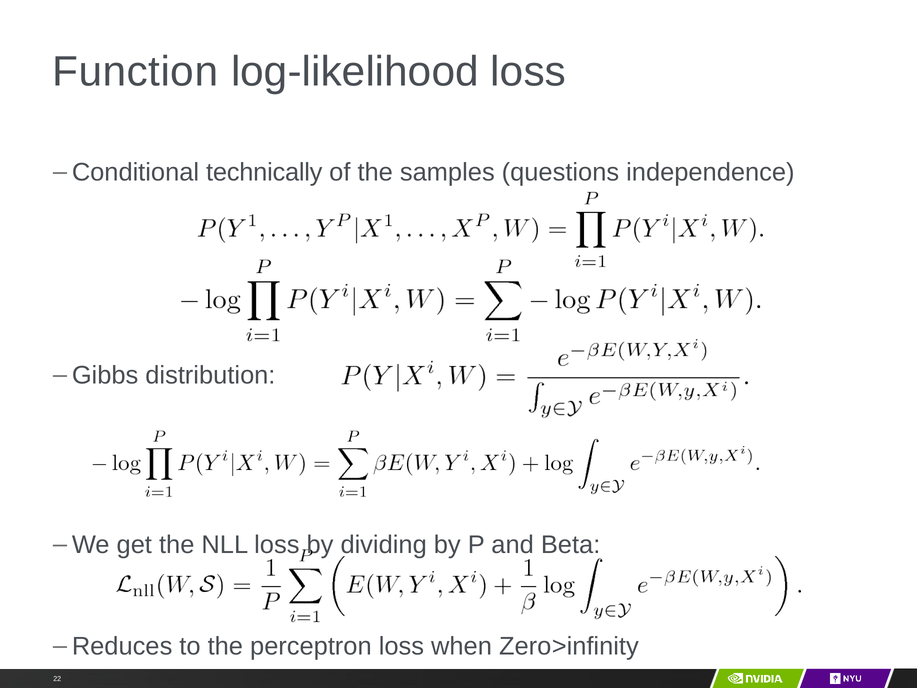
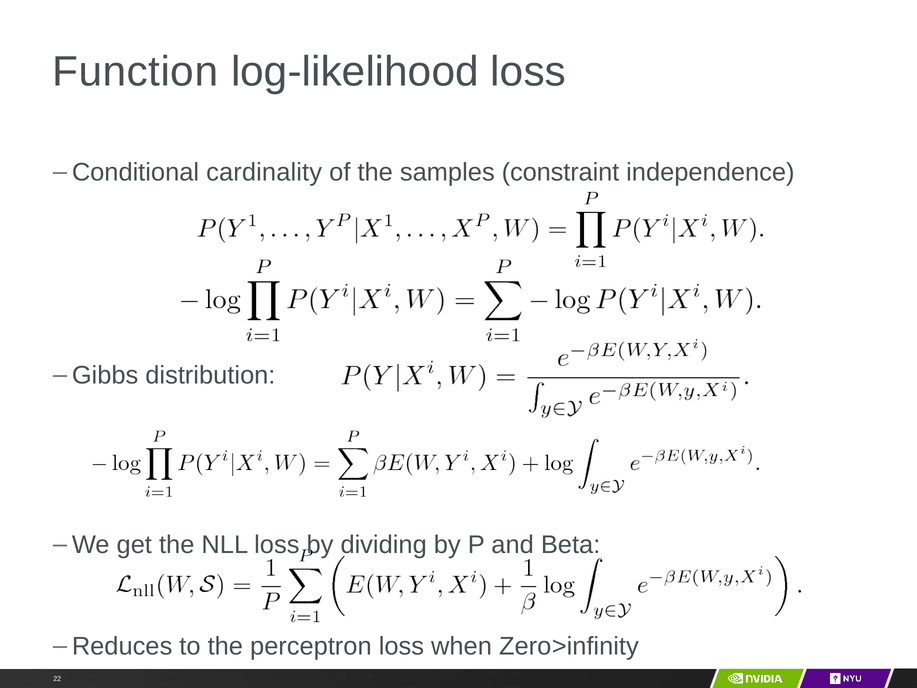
technically: technically -> cardinality (264, 172)
questions: questions -> constraint (560, 172)
